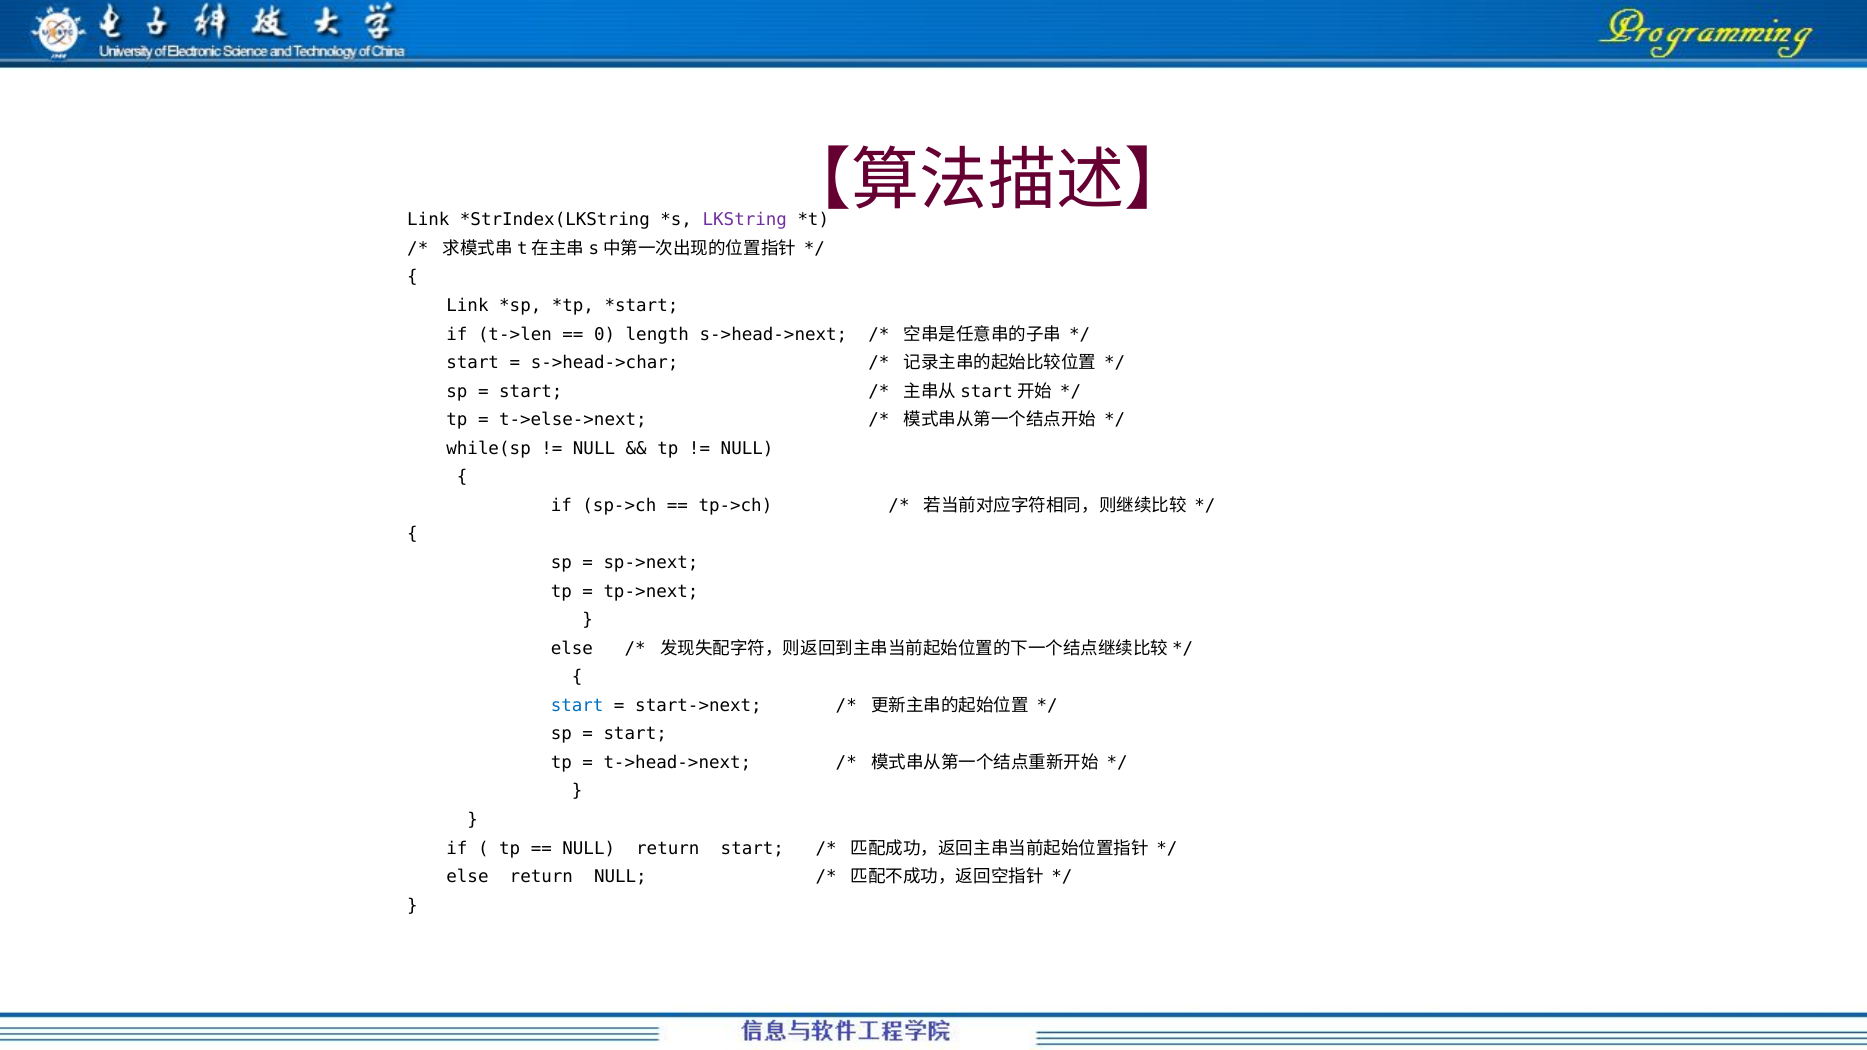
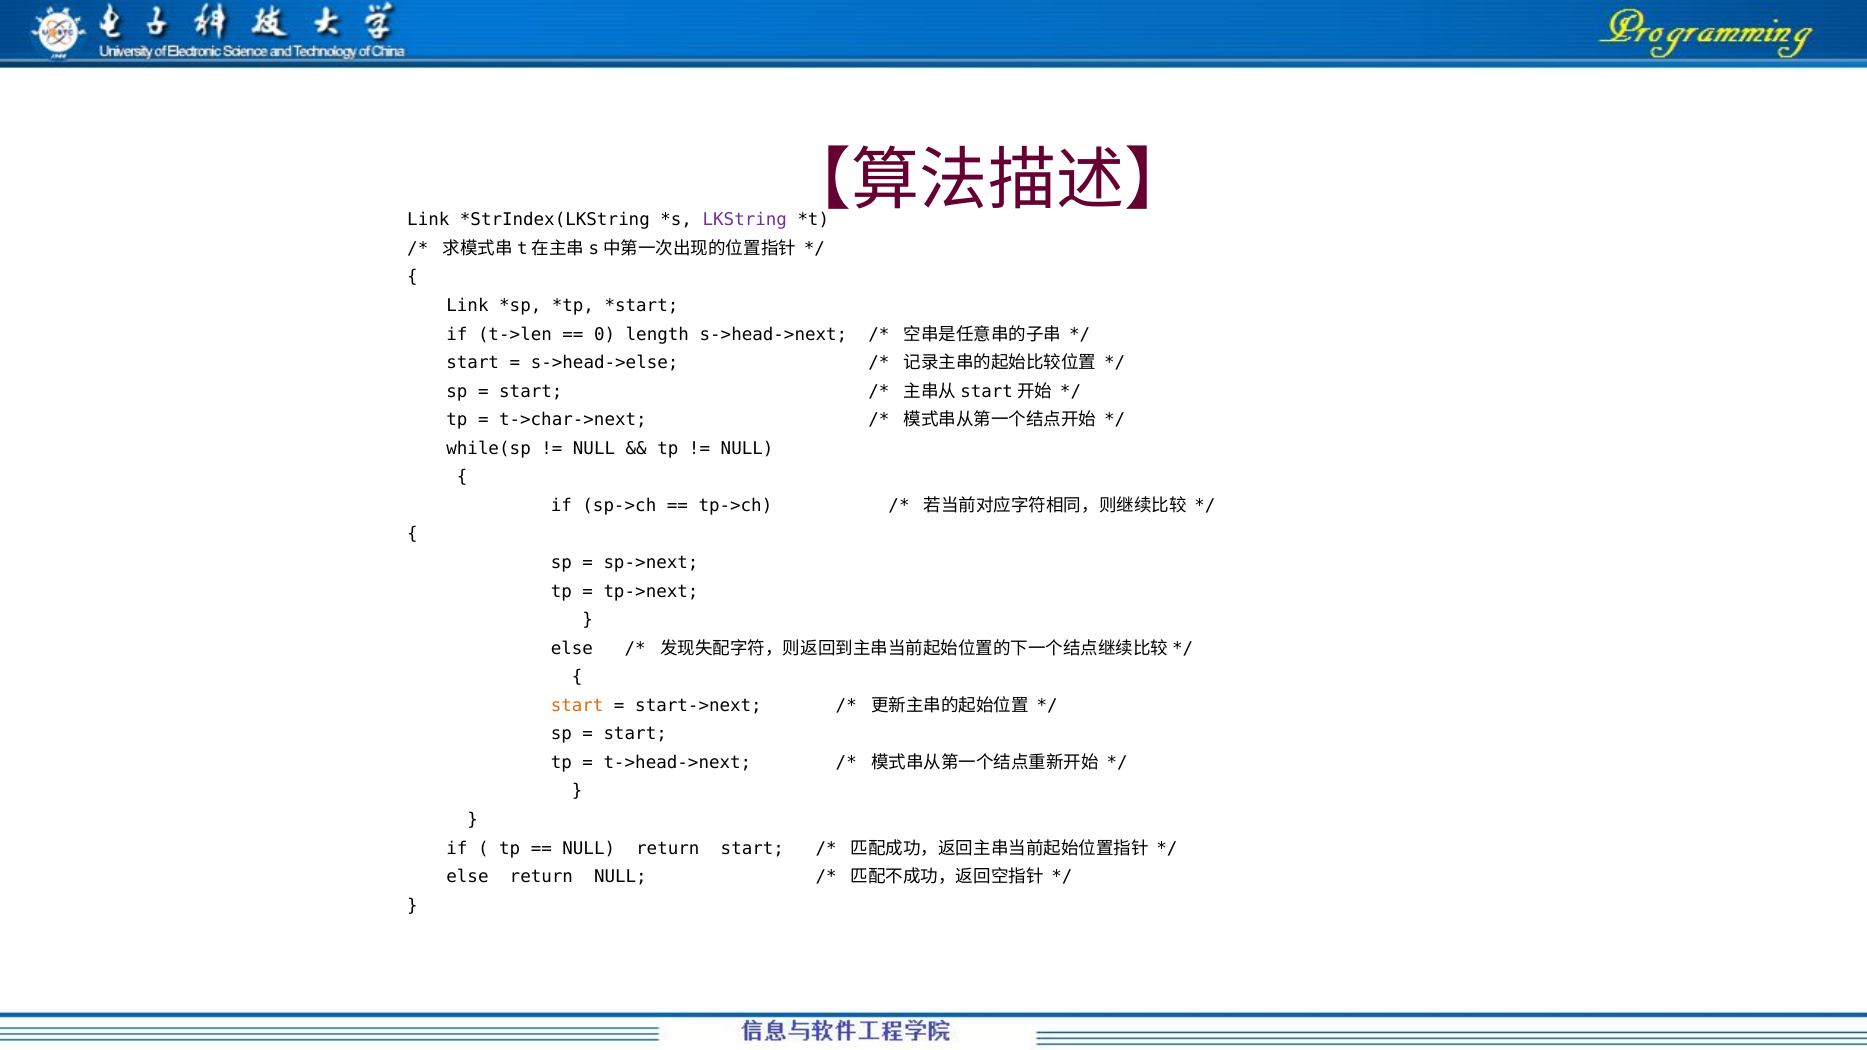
s->head->char: s->head->char -> s->head->else (605, 363)
t->else->next: t->else->next -> t->char->next (573, 420)
start colour: blue -> orange (577, 706)
